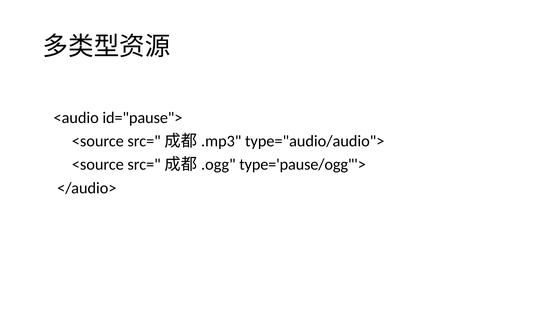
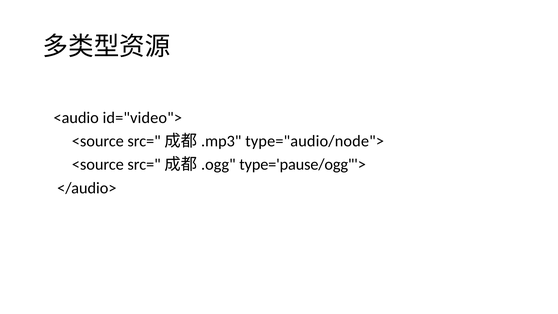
id="pause">: id="pause"> -> id="video"> (142, 118)
type="audio/audio">: type="audio/audio"> -> type="audio/node"> (315, 141)
